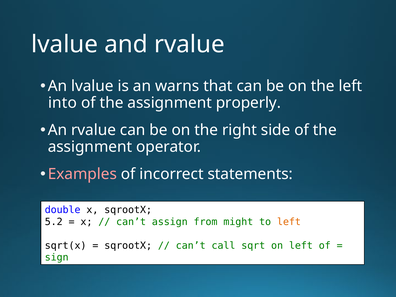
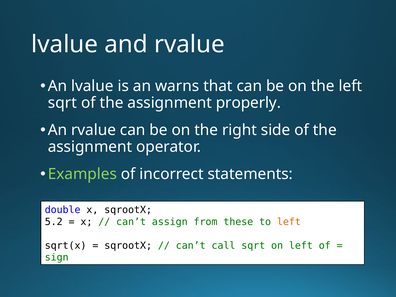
into: into -> sqrt (62, 103)
Examples colour: pink -> light green (82, 174)
might: might -> these (238, 222)
